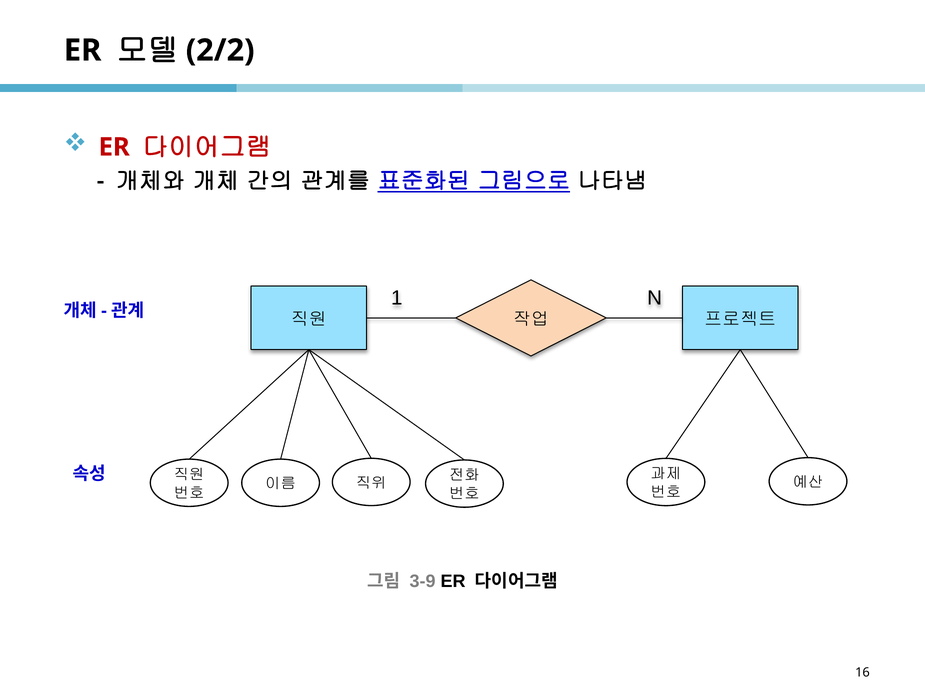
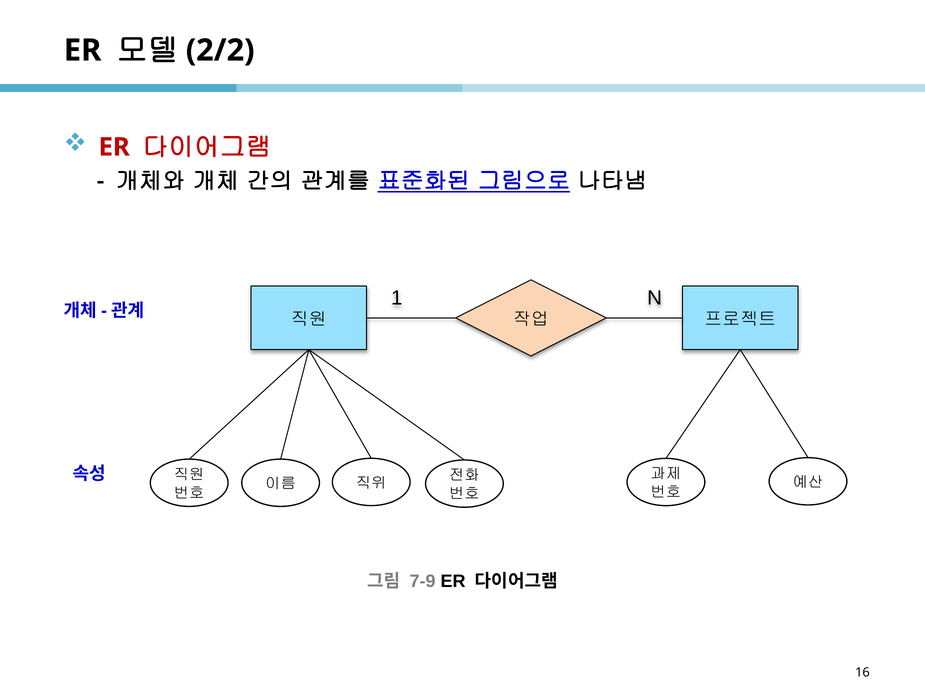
3-9: 3-9 -> 7-9 (423, 581)
